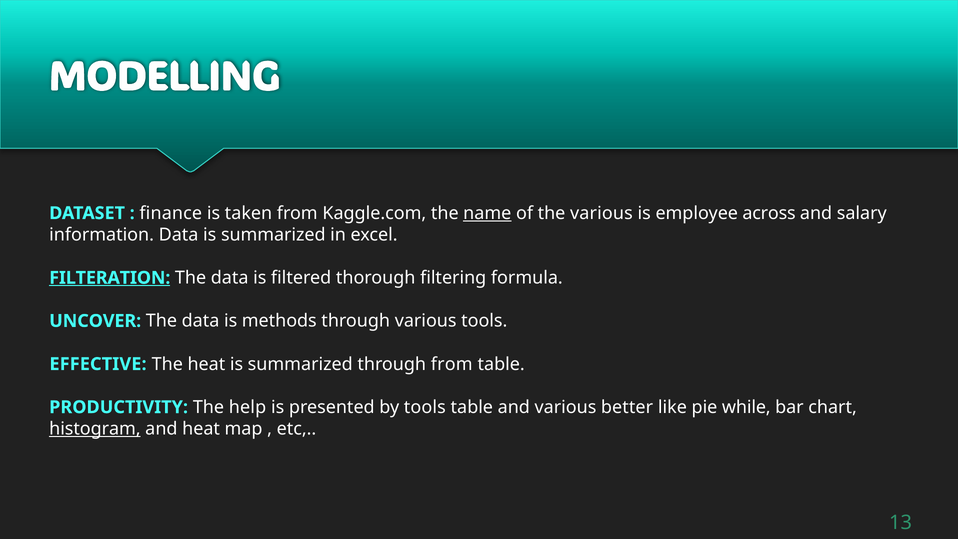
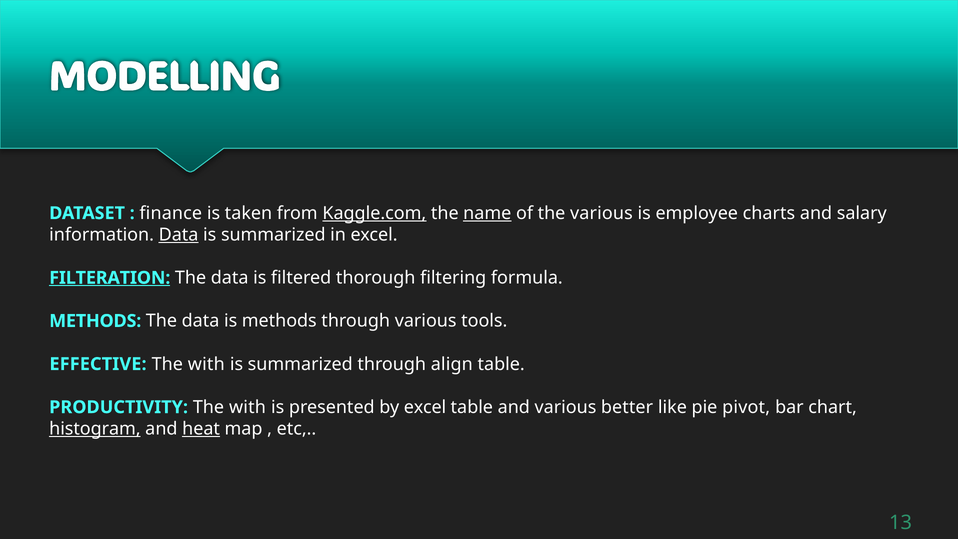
Kaggle.com underline: none -> present (374, 213)
across: across -> charts (769, 213)
Data underline: none -> present (179, 235)
UNCOVER: UNCOVER -> METHODS (95, 321)
heat: heat -> with (206, 364)
through from: from -> align (452, 364)
help: help -> with (247, 407)
by tools: tools -> excel (425, 407)
while: while -> pivot (746, 407)
heat underline: none -> present (201, 429)
